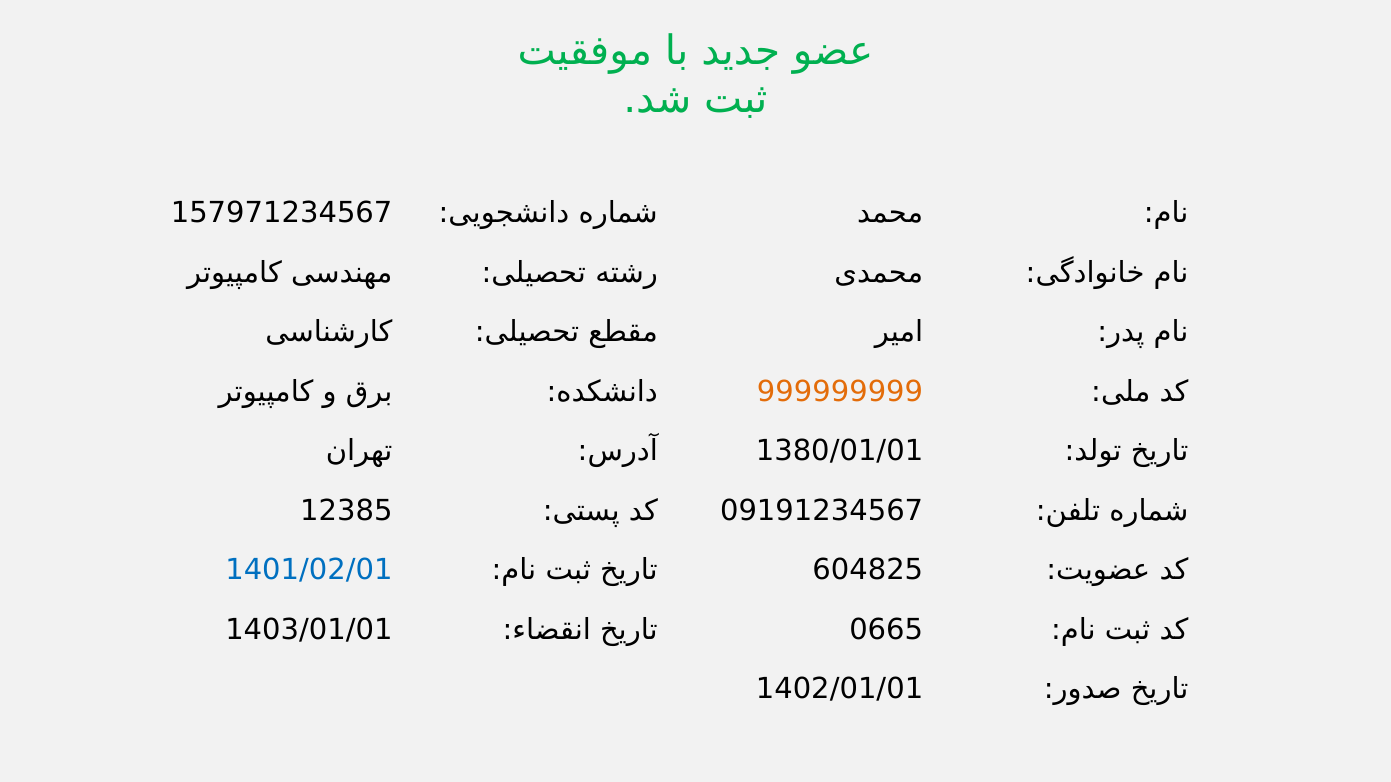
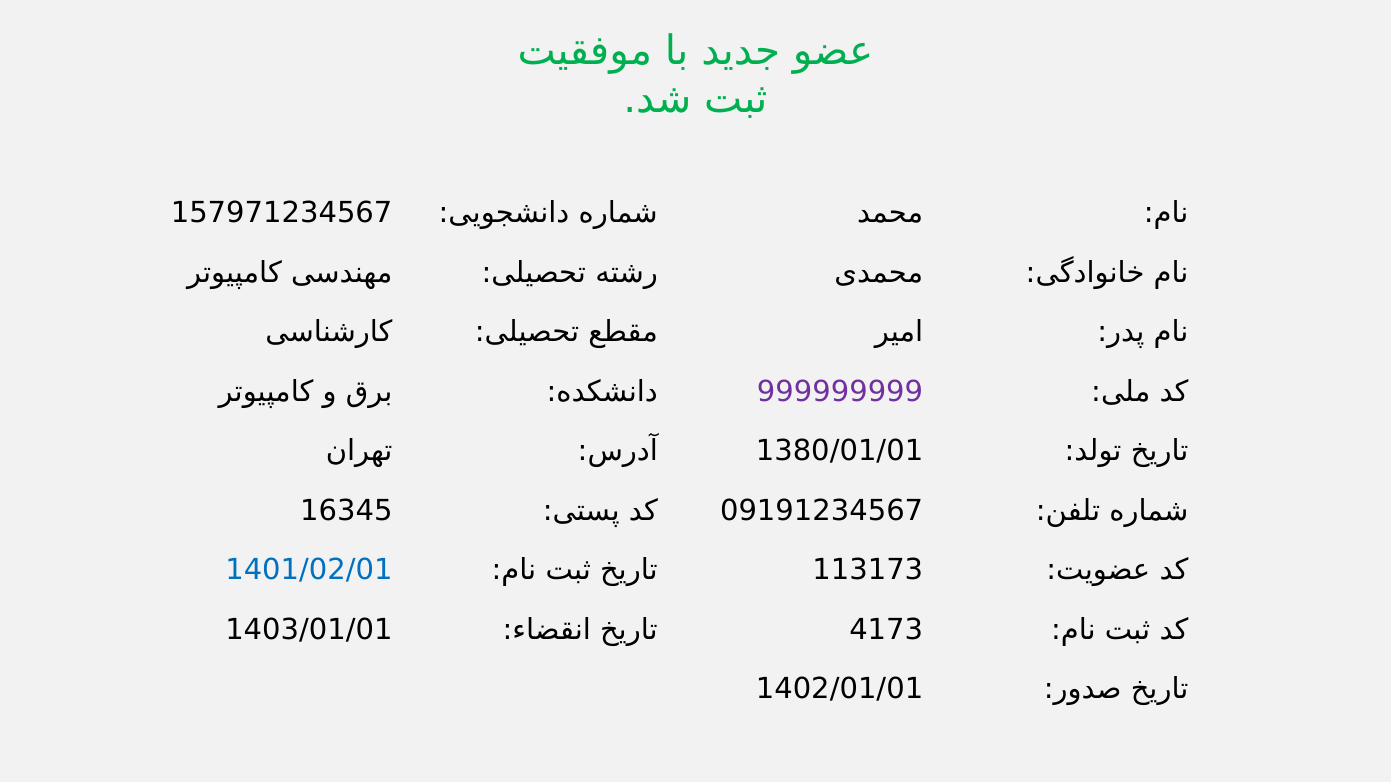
999999999 colour: orange -> purple (840, 392)
12385: 12385 -> 16345 (346, 511)
604825: 604825 -> 113173 (868, 570)
0665: 0665 -> 4173 (886, 630)
